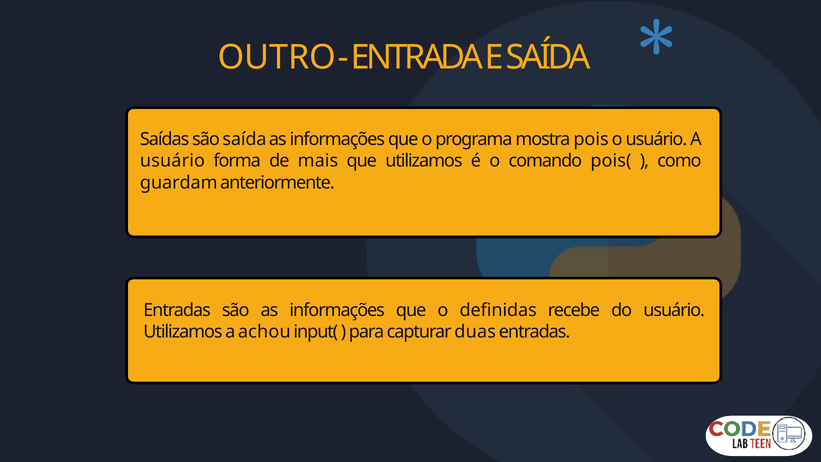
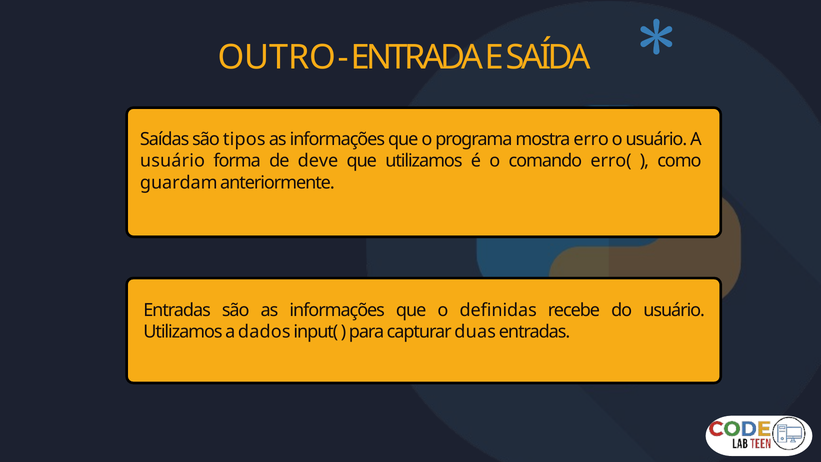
são saída: saída -> tipos (244, 139)
pois: pois -> erro (591, 139)
mais: mais -> deve (318, 161)
pois(: pois( -> erro( (611, 161)
achou: achou -> dados (264, 332)
